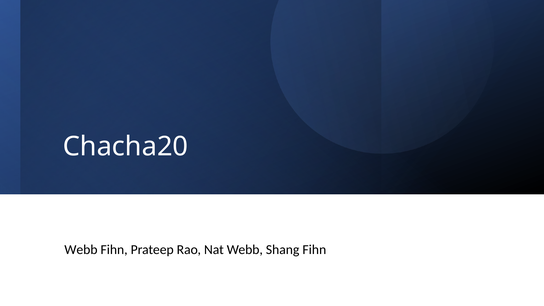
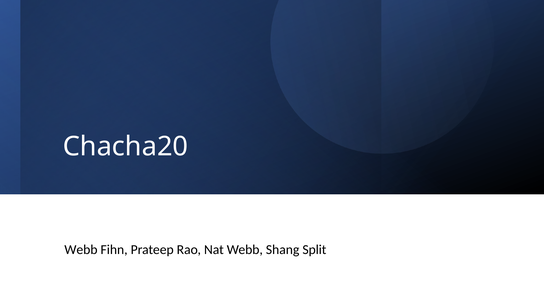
Shang Fihn: Fihn -> Split (314, 250)
